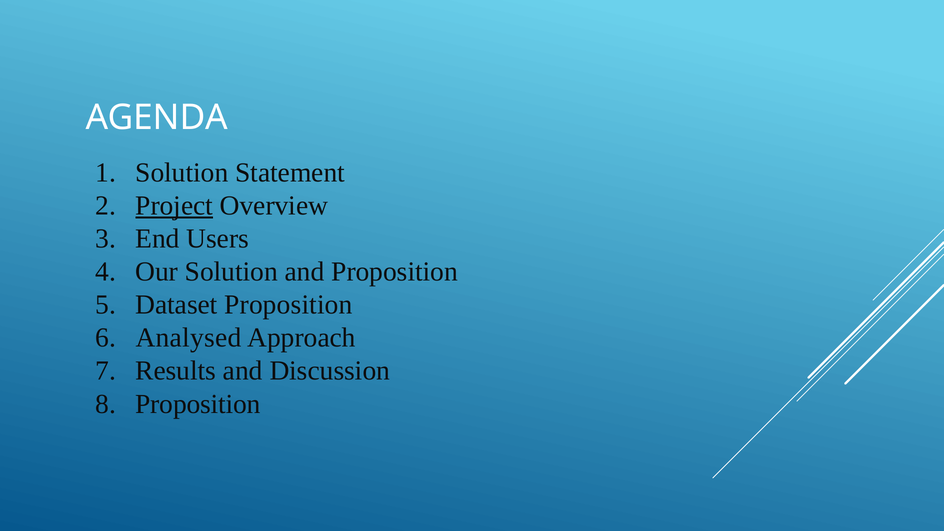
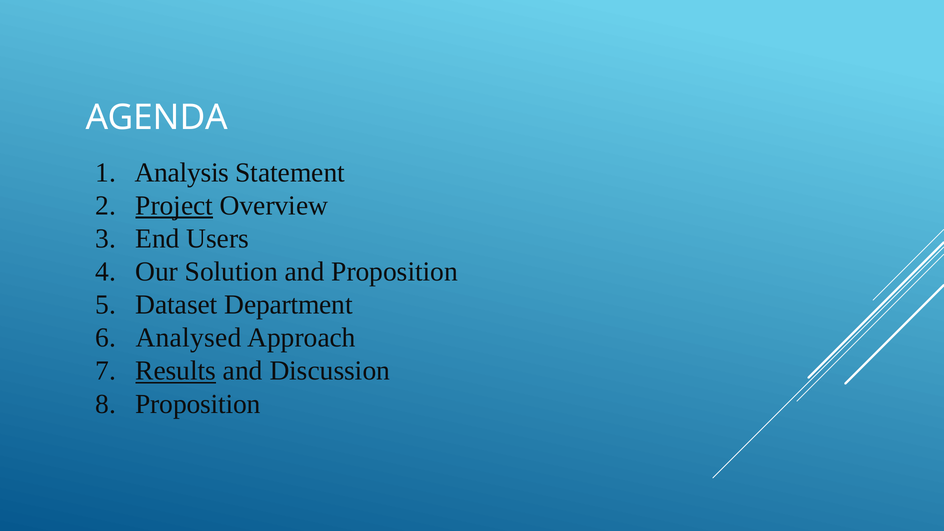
Solution: Solution -> Analysis (182, 173)
Dataset Proposition: Proposition -> Department (289, 305)
Results underline: none -> present (176, 371)
